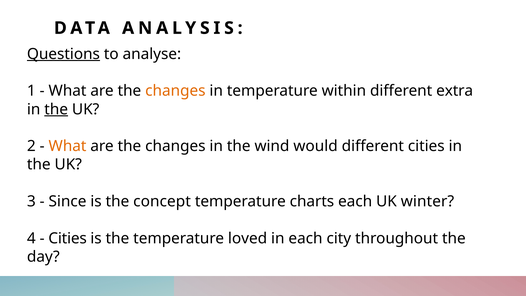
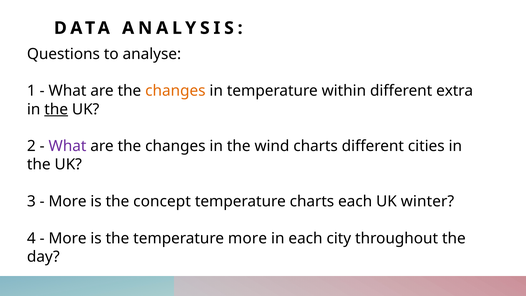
Questions underline: present -> none (63, 54)
What colour: orange -> purple (68, 146)
wind would: would -> charts (316, 146)
Since: Since -> More (68, 201)
Cities: Cities -> More (68, 238)
temperature loved: loved -> more (247, 238)
